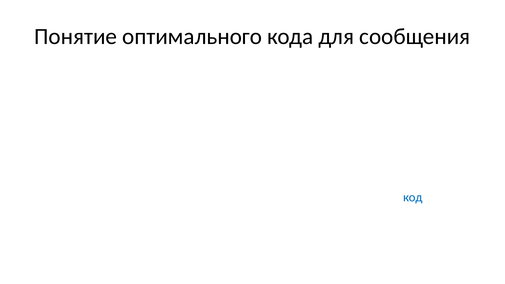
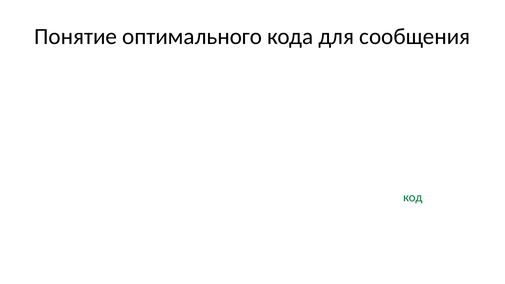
код colour: blue -> green (413, 197)
